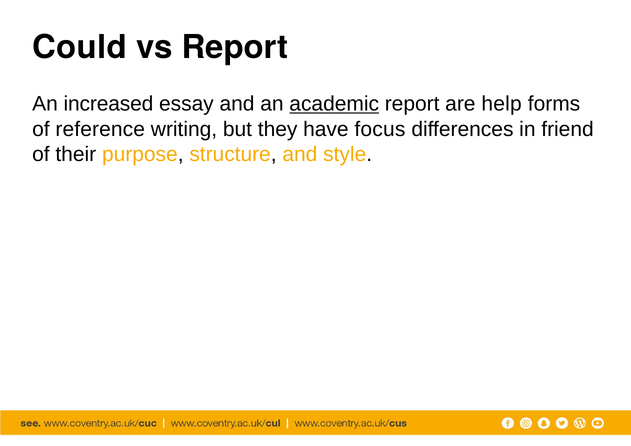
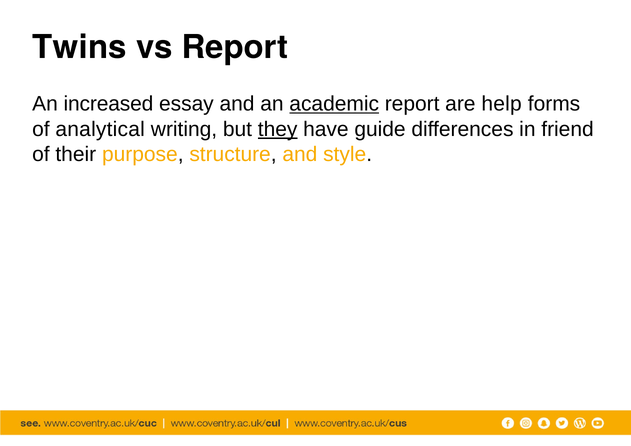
Could: Could -> Twins (79, 47)
reference: reference -> analytical (100, 129)
they underline: none -> present (278, 129)
focus: focus -> guide (380, 129)
